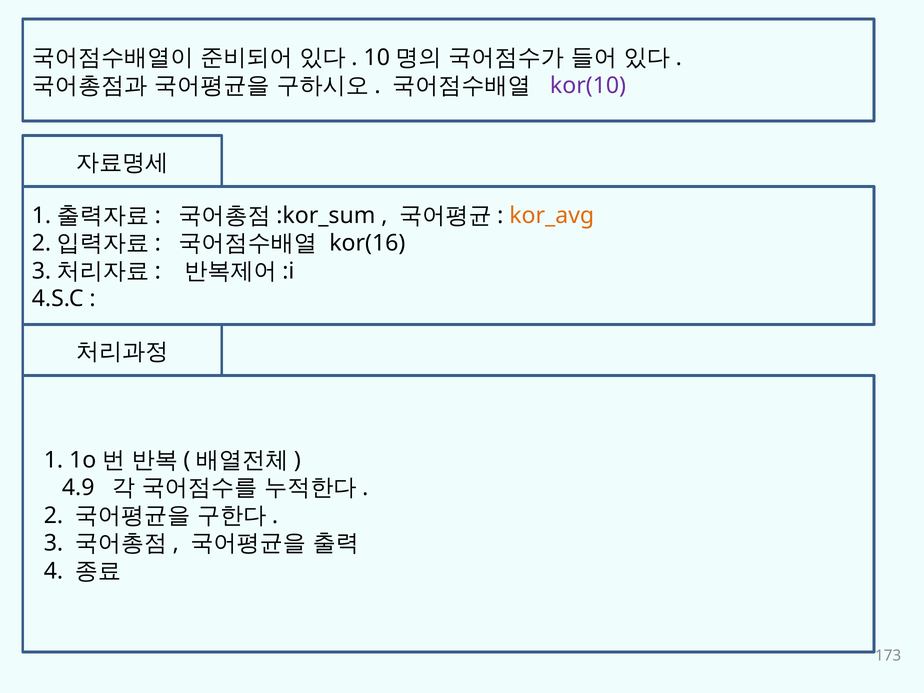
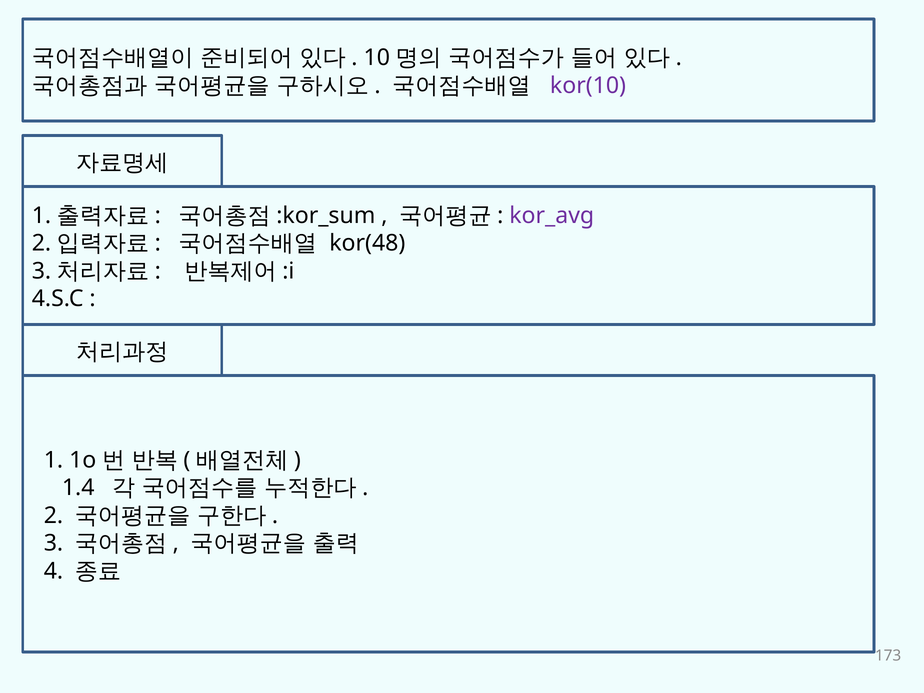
kor_avg colour: orange -> purple (552, 216)
kor(16: kor(16 -> kor(48 (367, 243)
4.9: 4.9 -> 1.4 (78, 488)
